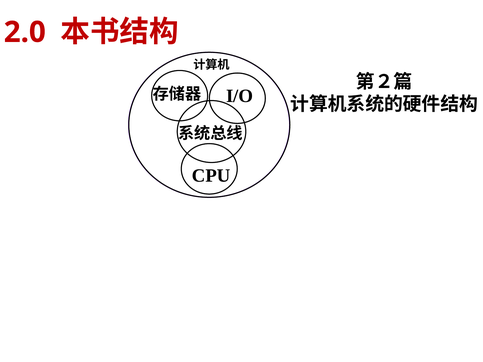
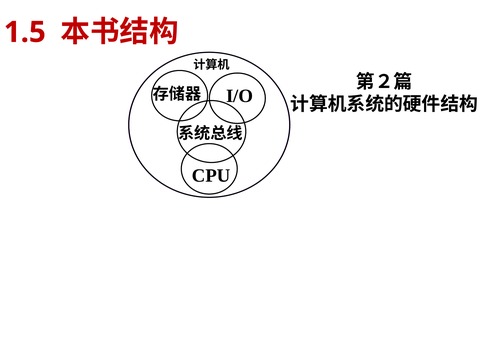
2.0: 2.0 -> 1.5 (25, 32)
